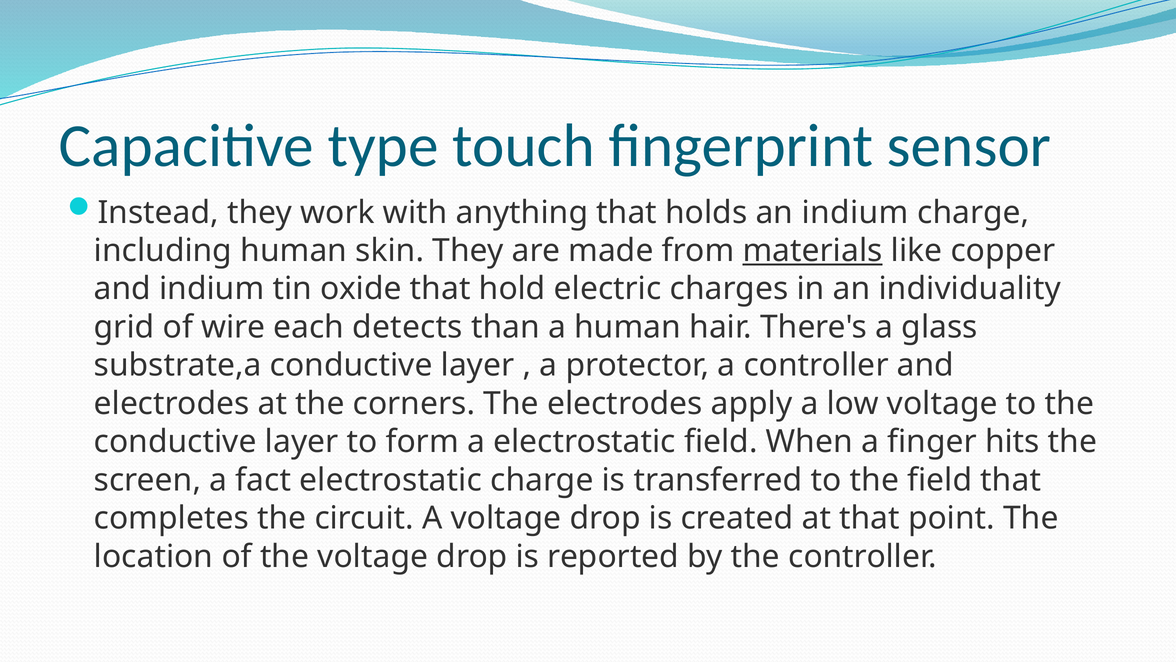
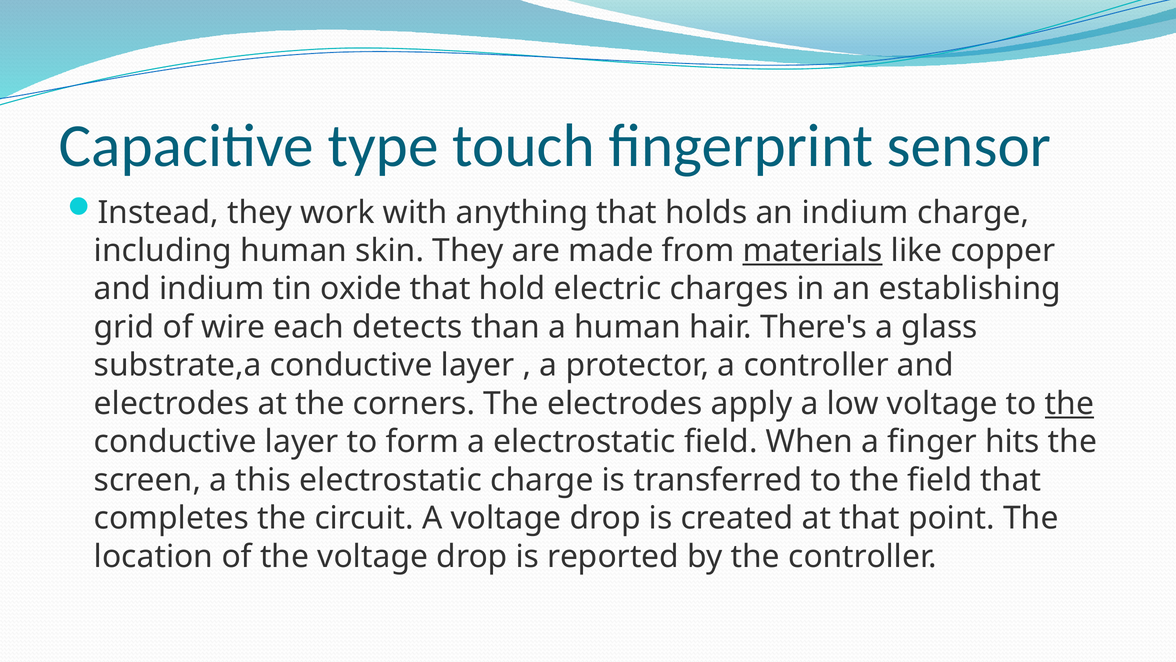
individuality: individuality -> establishing (970, 289)
the underline: none -> present (1070, 403)
fact: fact -> this (263, 480)
